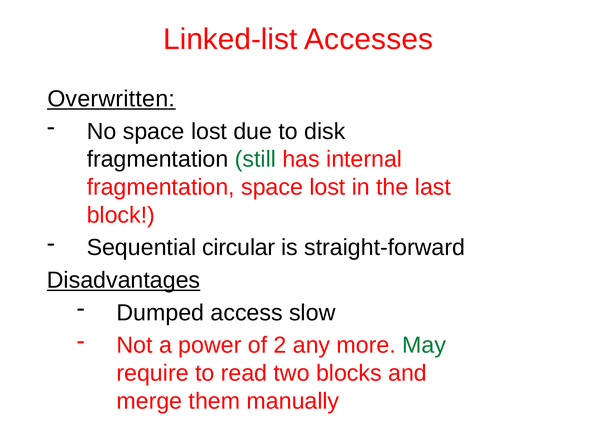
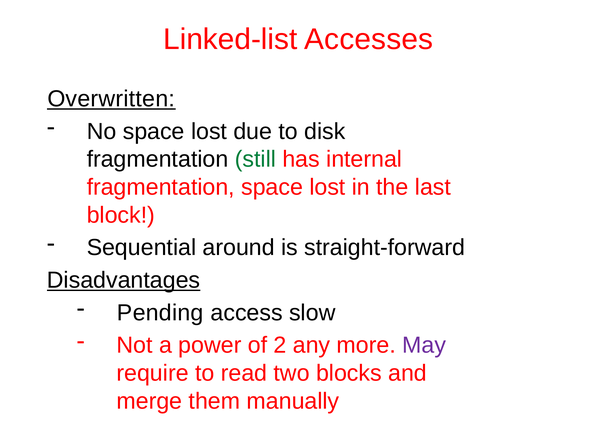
circular: circular -> around (239, 247)
Dumped: Dumped -> Pending (160, 313)
May colour: green -> purple (424, 345)
